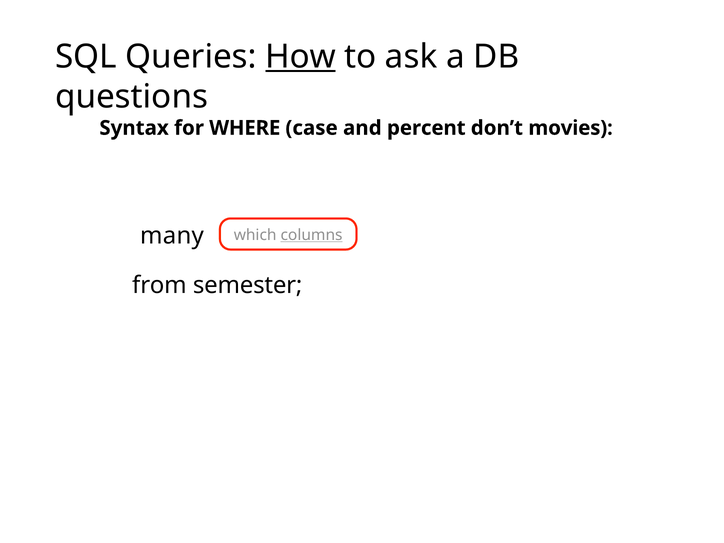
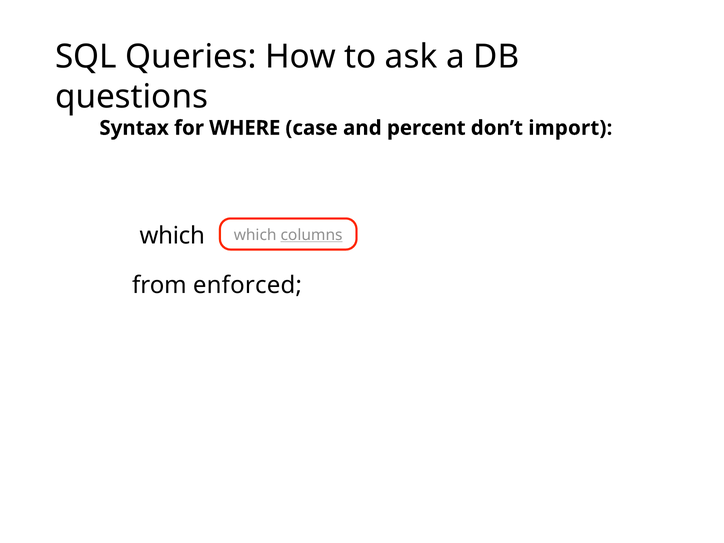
How underline: present -> none (301, 57)
movies: movies -> import (570, 128)
many: many -> which (172, 236)
semester: semester -> enforced (247, 285)
